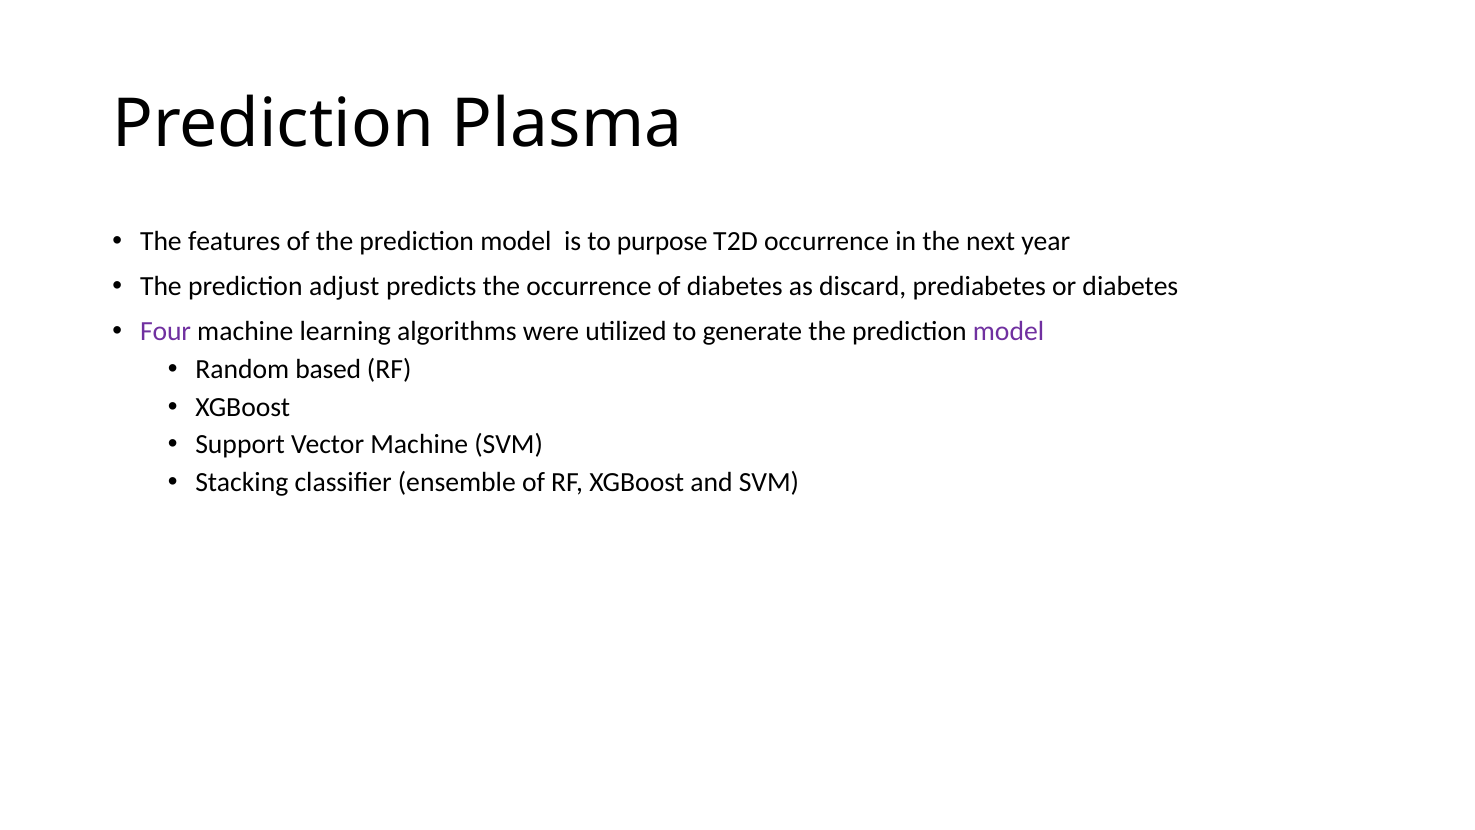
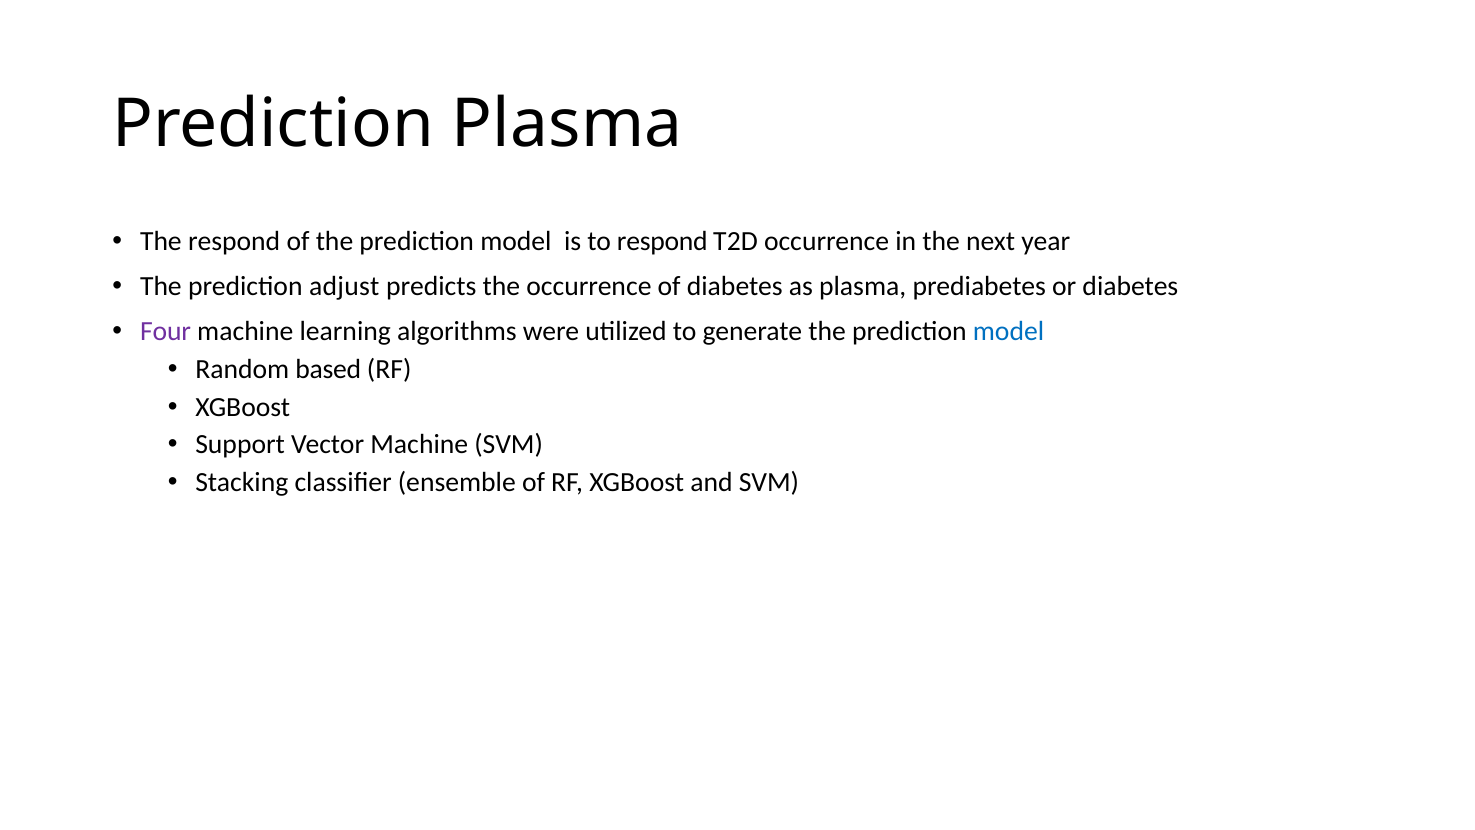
The features: features -> respond (234, 241)
to purpose: purpose -> respond (662, 241)
as discard: discard -> plasma (863, 286)
model colour: purple -> blue (1008, 332)
